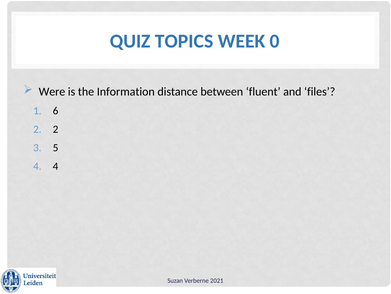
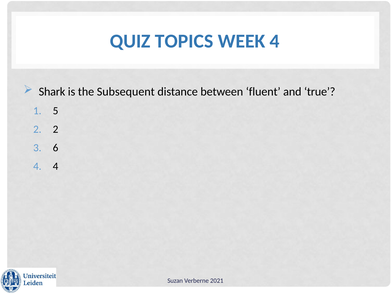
WEEK 0: 0 -> 4 (275, 41)
Were: Were -> Shark (52, 91)
Information: Information -> Subsequent (126, 91)
files: files -> true (320, 91)
6: 6 -> 5 (56, 110)
5: 5 -> 6 (56, 147)
